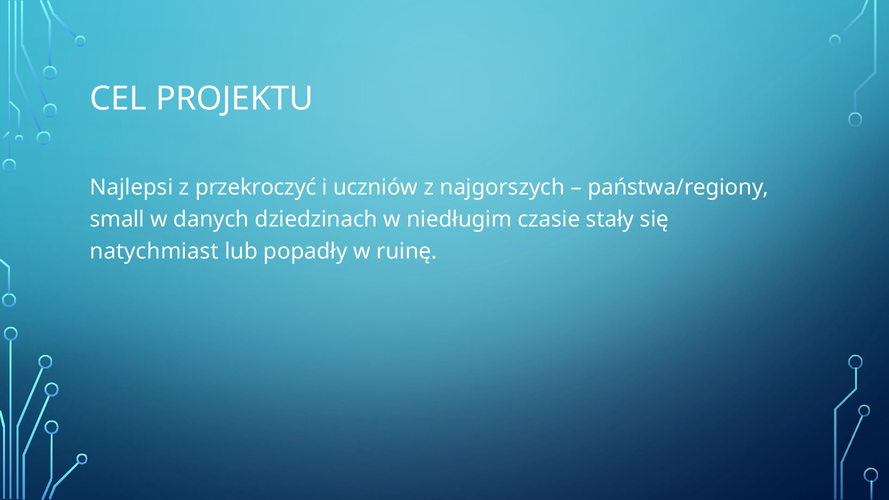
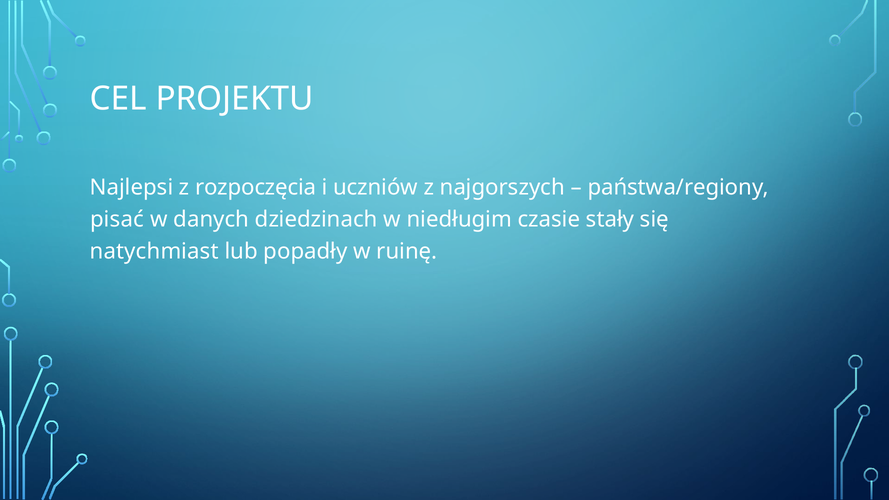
przekroczyć: przekroczyć -> rozpoczęcia (256, 188)
small: small -> pisać (117, 220)
